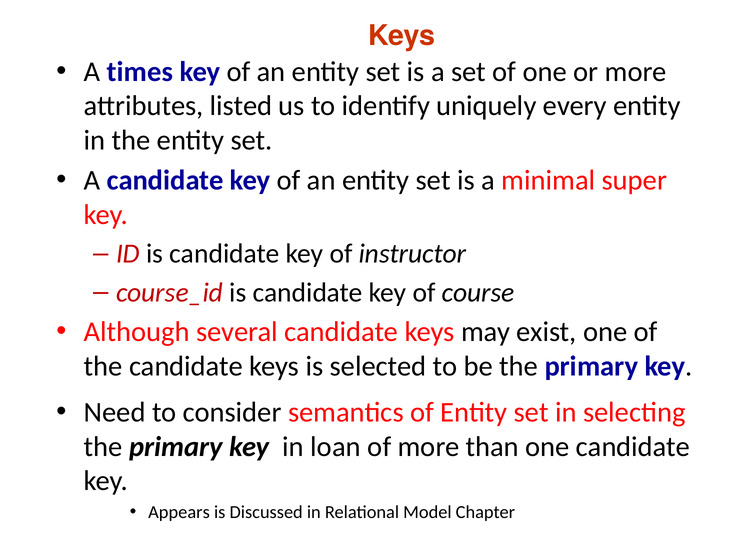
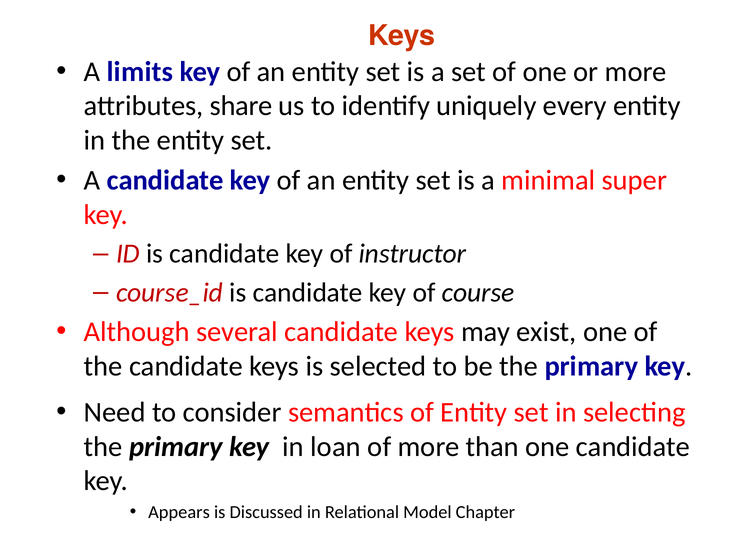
times: times -> limits (140, 72)
listed: listed -> share (241, 106)
